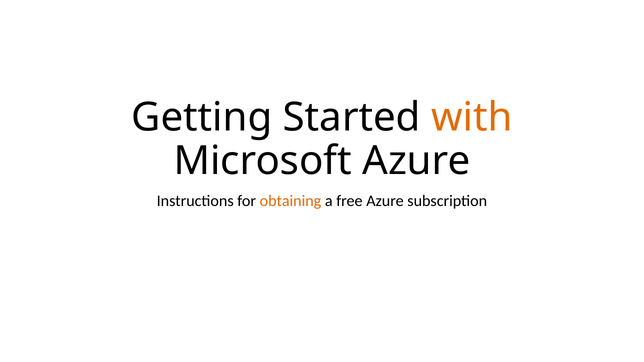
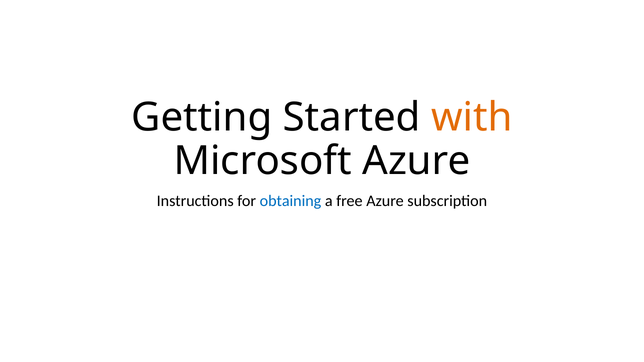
obtaining colour: orange -> blue (290, 201)
